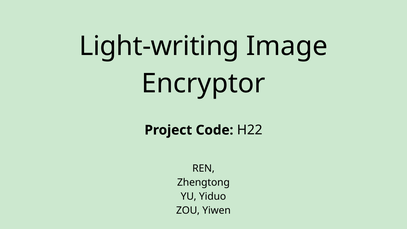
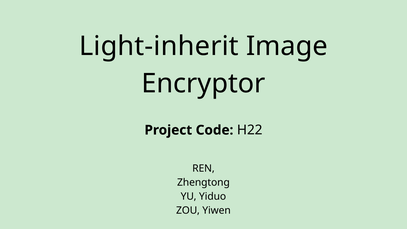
Light-writing: Light-writing -> Light-inherit (159, 46)
